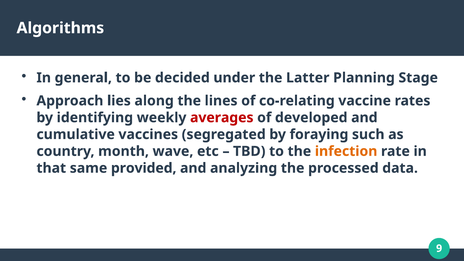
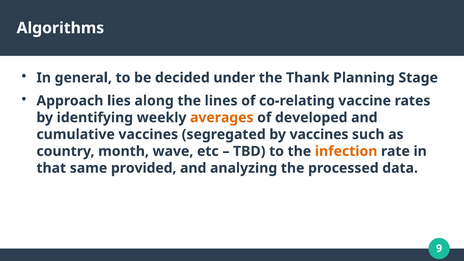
Latter: Latter -> Thank (308, 78)
averages colour: red -> orange (222, 118)
by foraying: foraying -> vaccines (319, 134)
